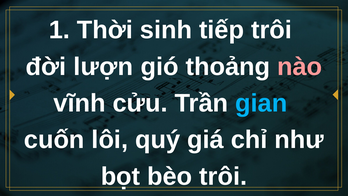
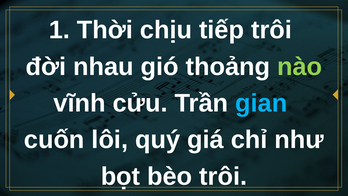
sinh: sinh -> chịu (166, 30)
lượn: lượn -> nhau (103, 67)
nào colour: pink -> light green (300, 67)
